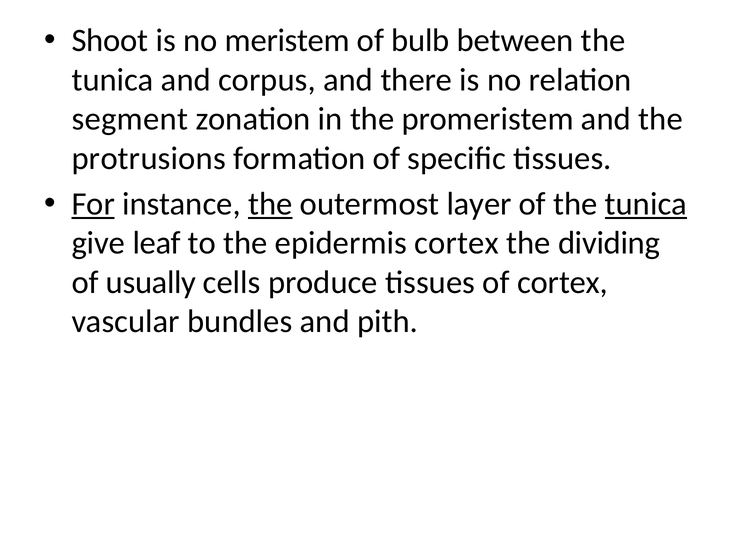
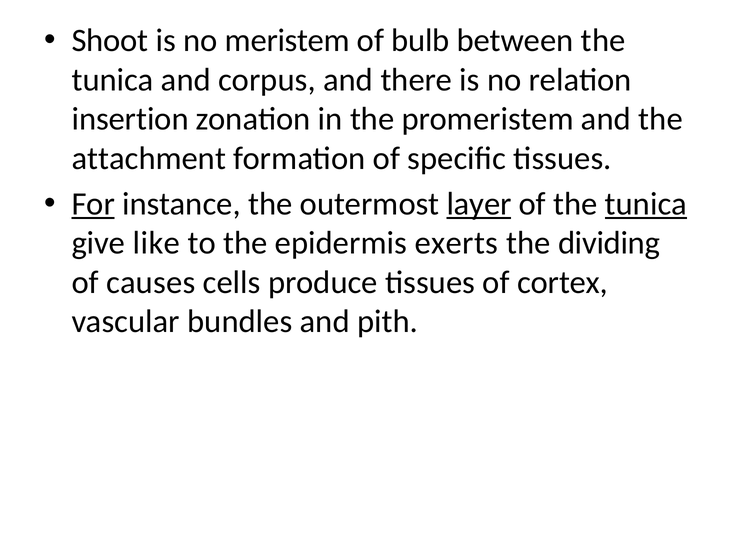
segment: segment -> insertion (130, 119)
protrusions: protrusions -> attachment (149, 158)
the underline: present -> none (270, 204)
layer underline: none -> present (479, 204)
leaf: leaf -> like (156, 243)
epidermis cortex: cortex -> exerts (456, 243)
usually: usually -> causes (151, 283)
